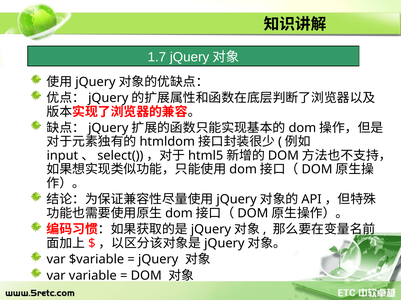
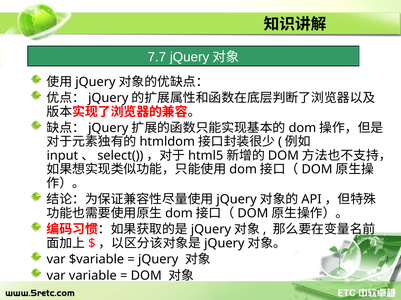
1.7: 1.7 -> 7.7 (157, 57)
